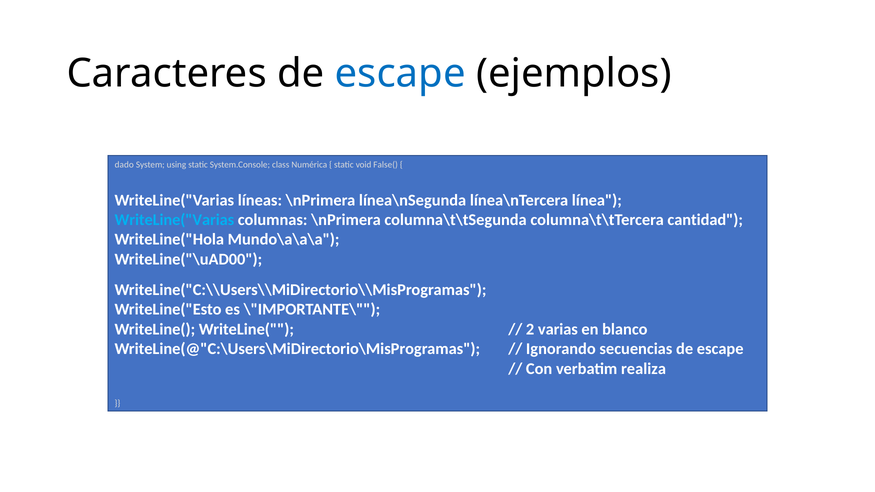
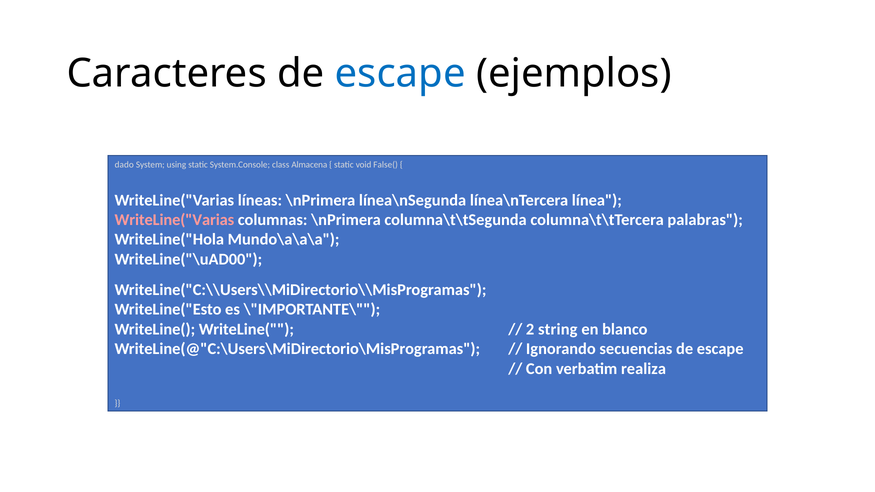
Numérica: Numérica -> Almacena (309, 165)
WriteLine("Varias colour: light blue -> pink (174, 220)
cantidad: cantidad -> palabras (705, 220)
varias: varias -> string (558, 329)
